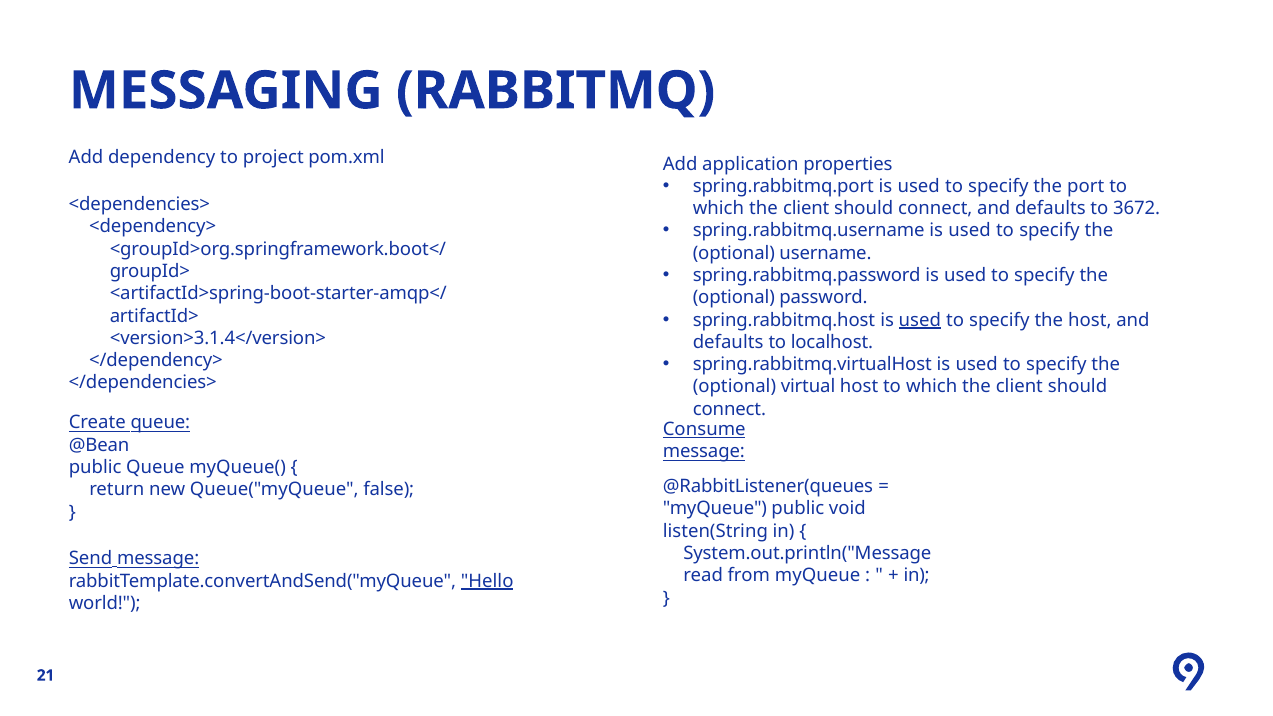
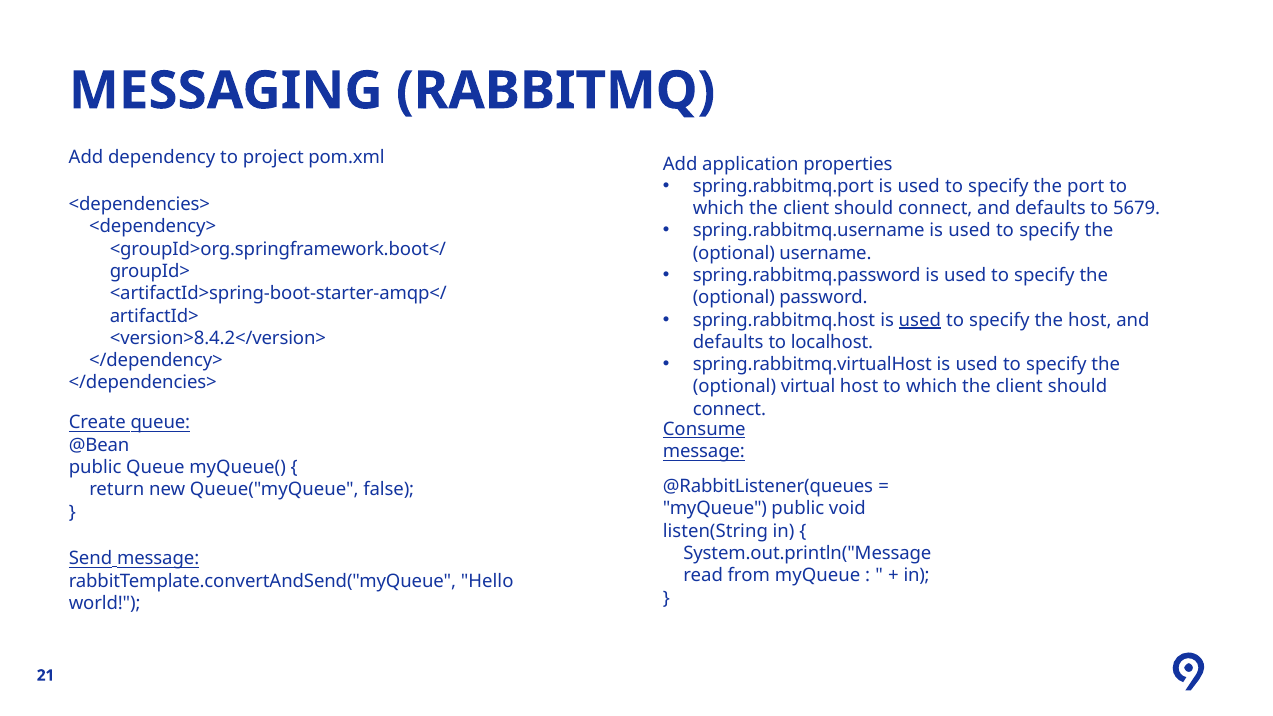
3672: 3672 -> 5679 (1137, 209)
<version>3.1.4</version>: <version>3.1.4</version> -> <version>8.4.2</version> (218, 338)
Hello underline: present -> none (487, 581)
